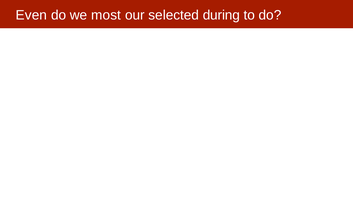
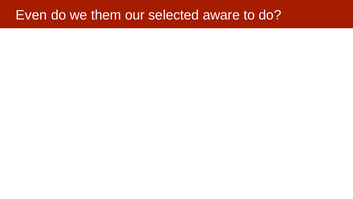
most: most -> them (106, 15)
during: during -> aware (221, 15)
